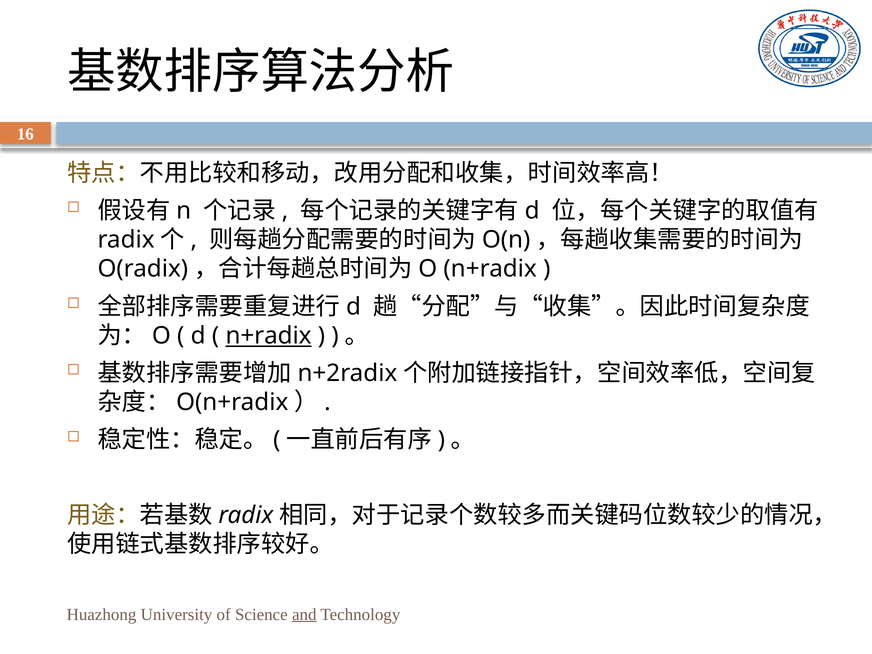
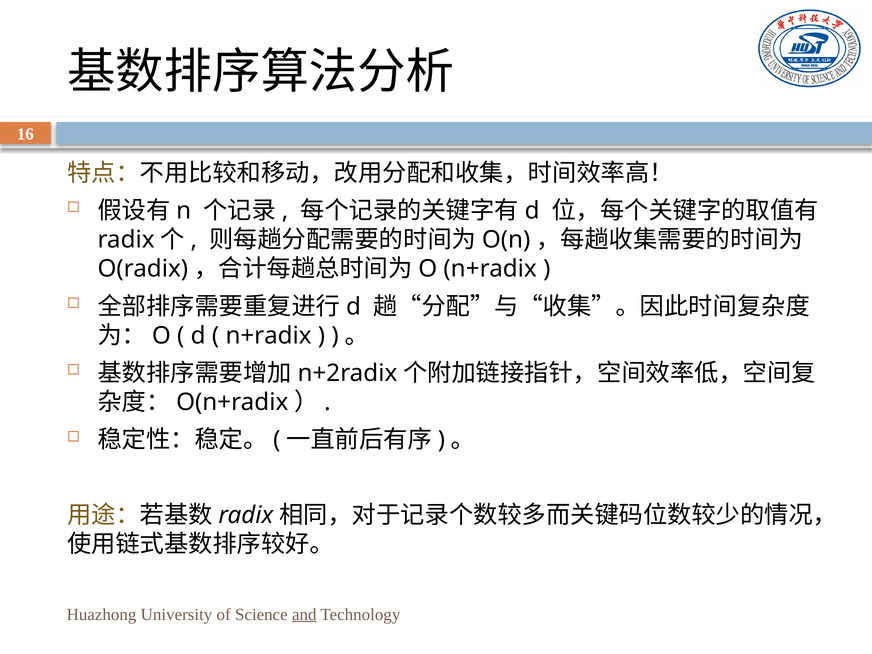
n+radix underline: present -> none (269, 336)
